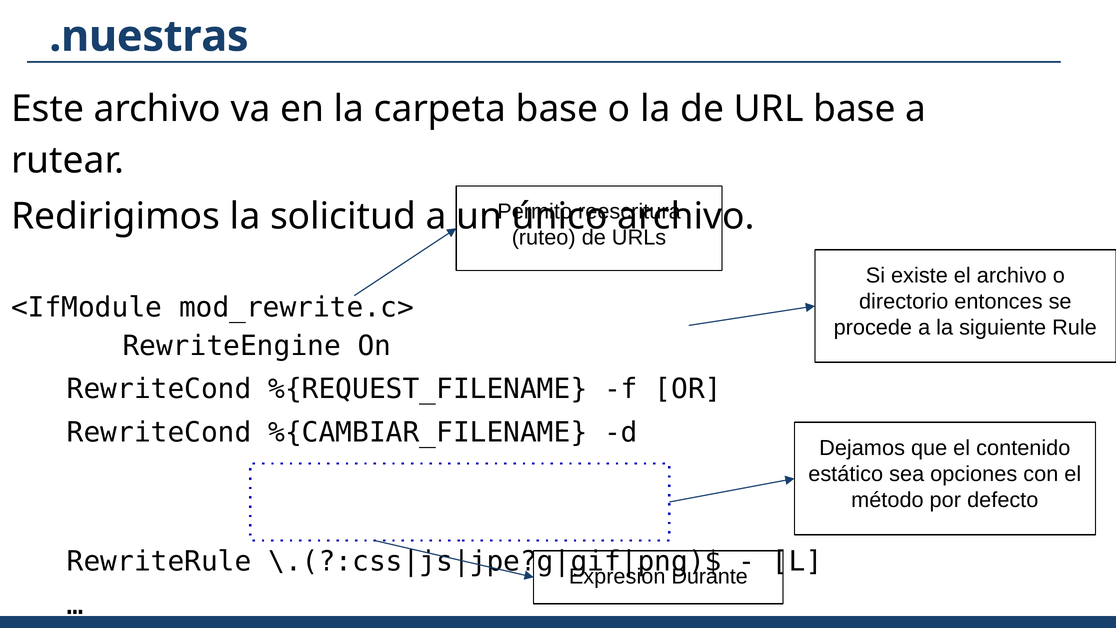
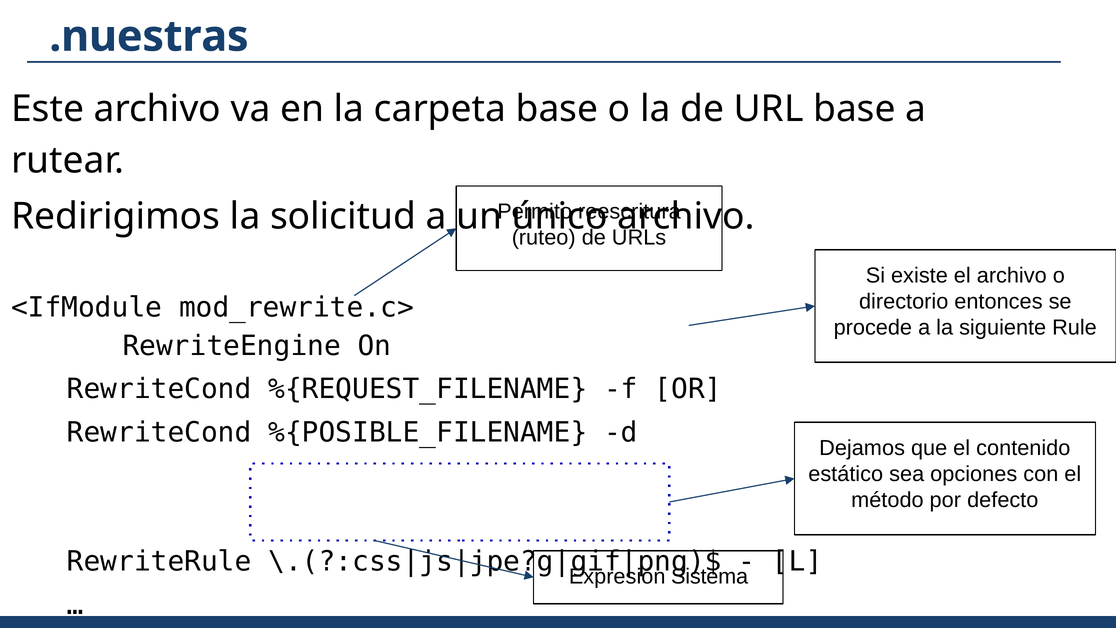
%{CAMBIAR_FILENAME: %{CAMBIAR_FILENAME -> %{POSIBLE_FILENAME (428, 432)
Durante: Durante -> Sistema (710, 576)
